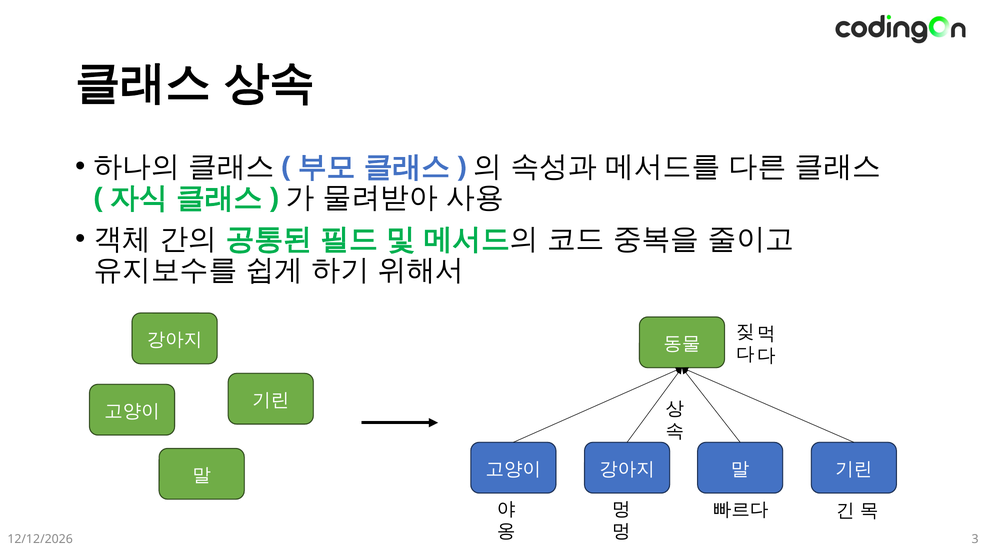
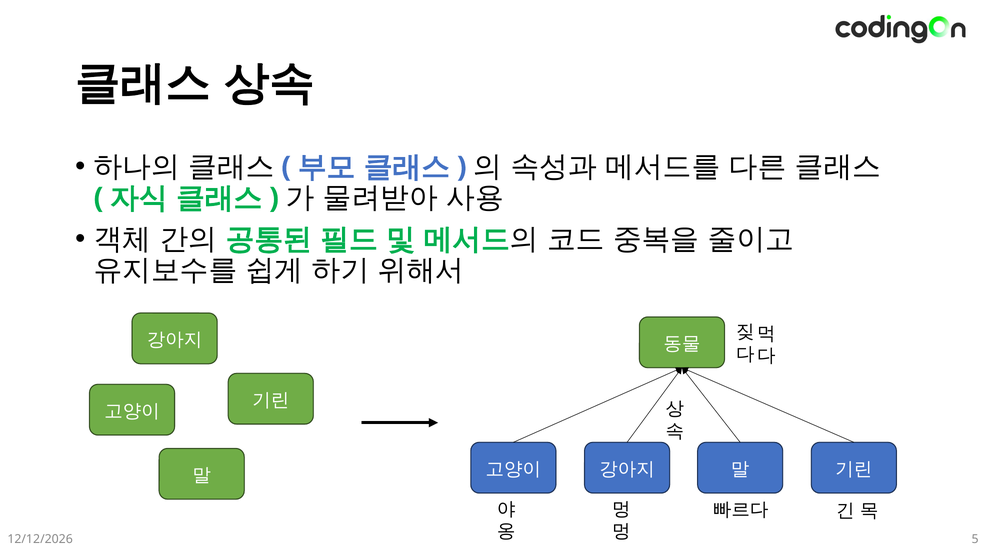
3: 3 -> 5 (975, 539)
